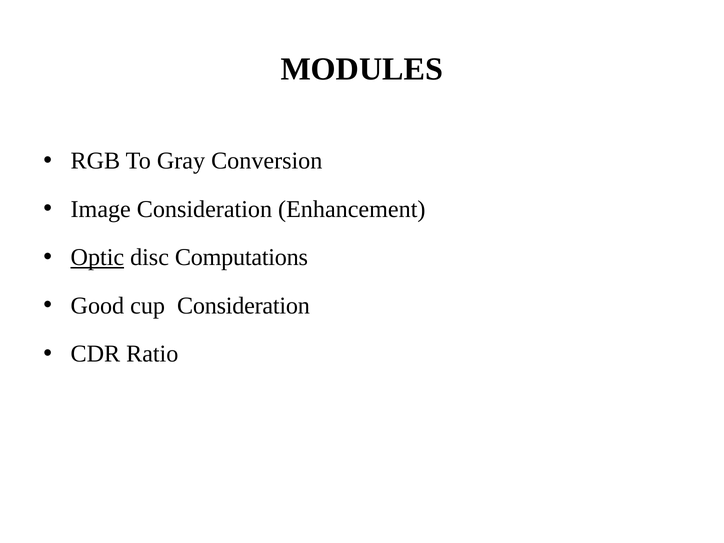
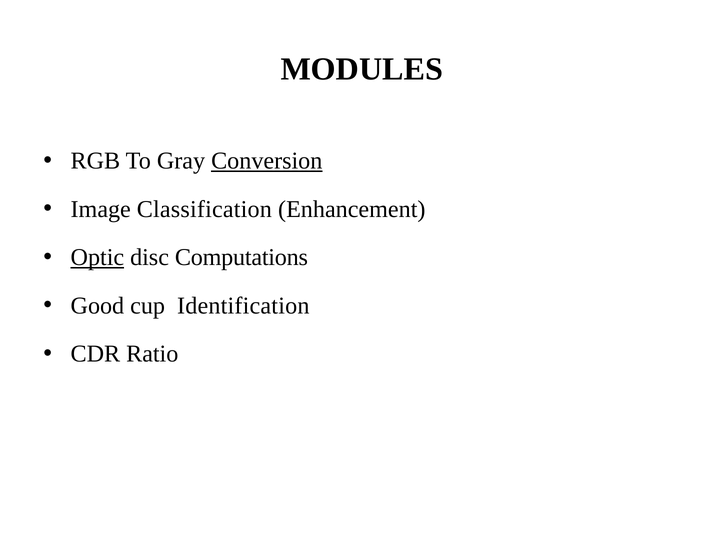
Conversion underline: none -> present (267, 161)
Image Consideration: Consideration -> Classification (204, 209)
cup Consideration: Consideration -> Identification (243, 306)
